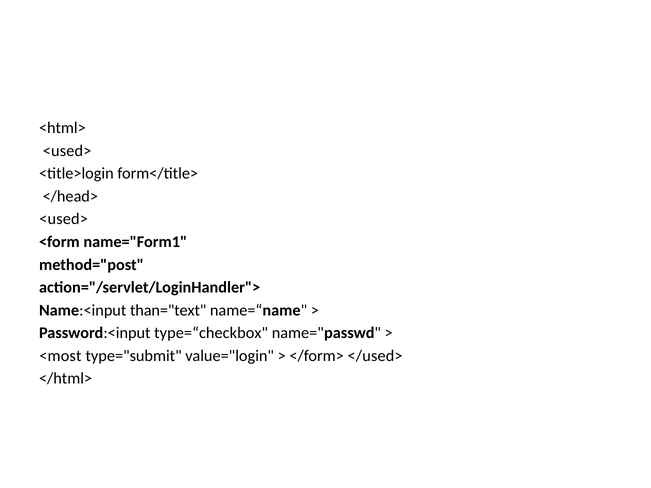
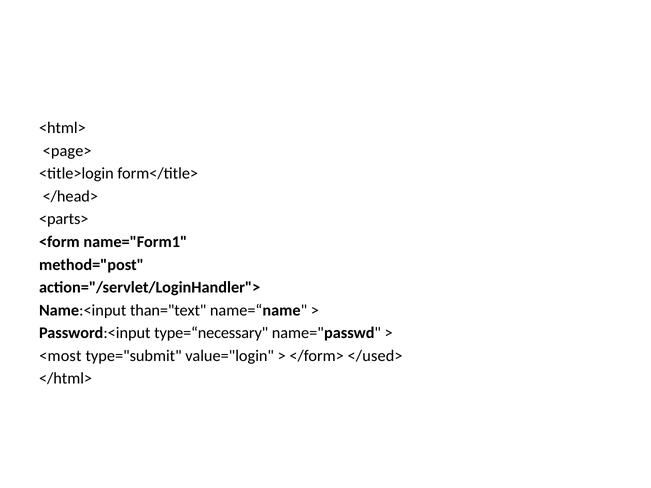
<used>: <used> -> <page> (67, 151)
<used>: <used> -> <parts> (64, 219)
type=“checkbox: type=“checkbox -> type=“necessary (211, 333)
